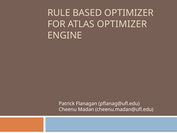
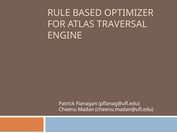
ATLAS OPTIMIZER: OPTIMIZER -> TRAVERSAL (122, 24)
